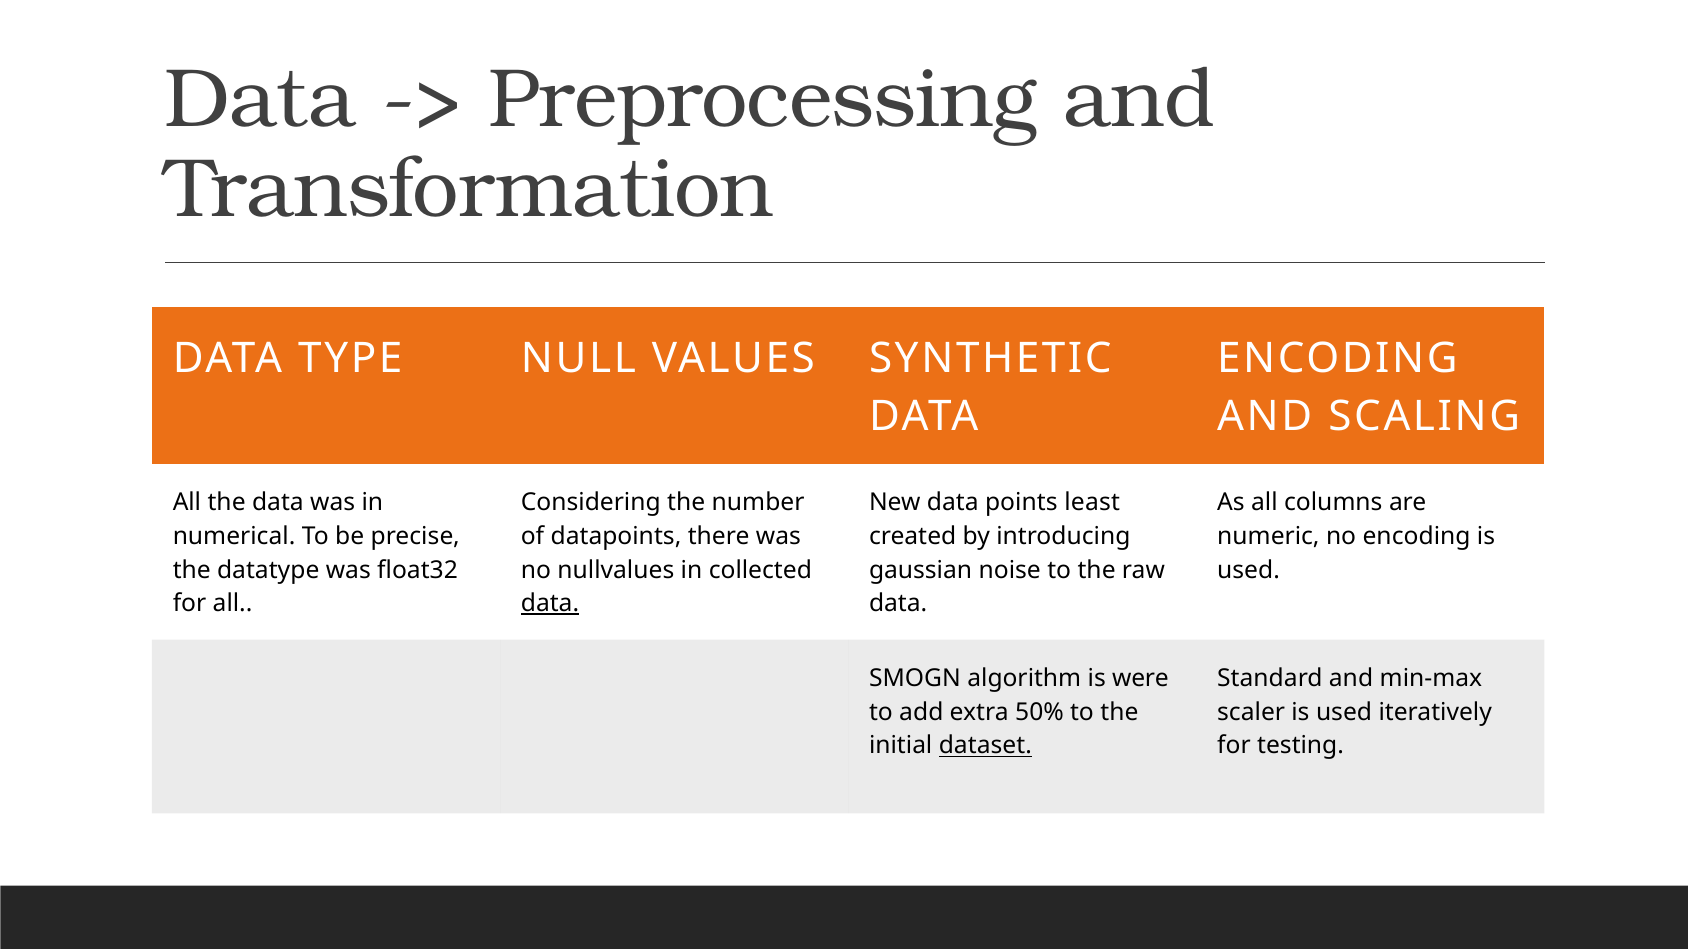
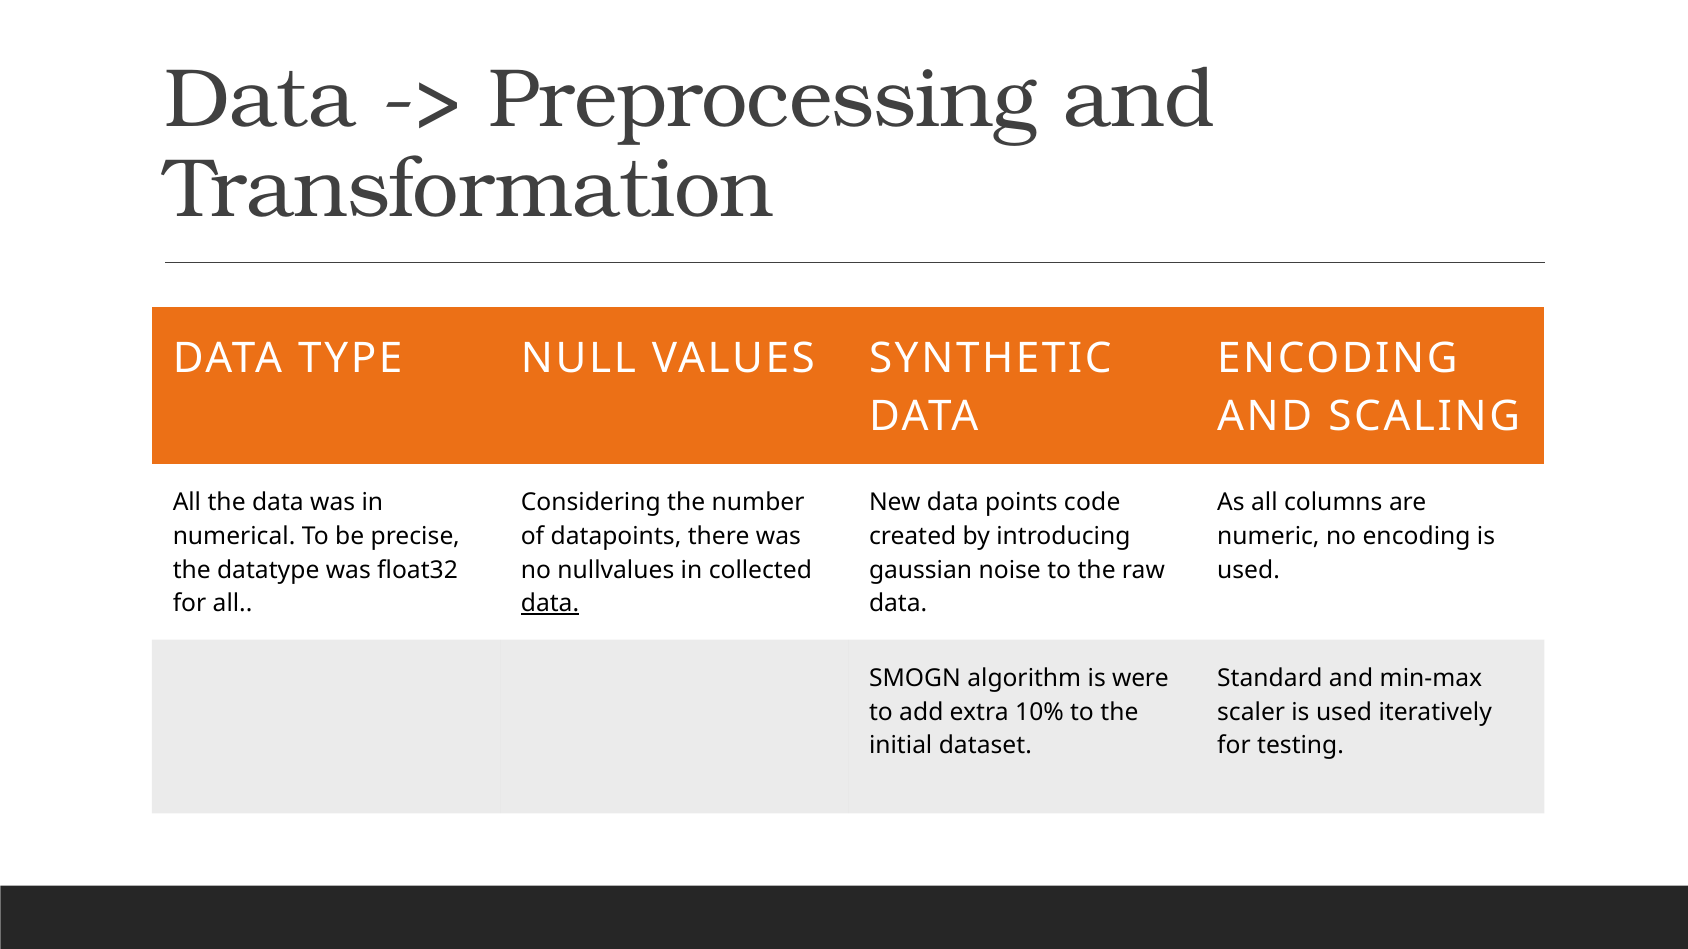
least: least -> code (1092, 503)
50%: 50% -> 10% (1039, 713)
dataset underline: present -> none (985, 746)
